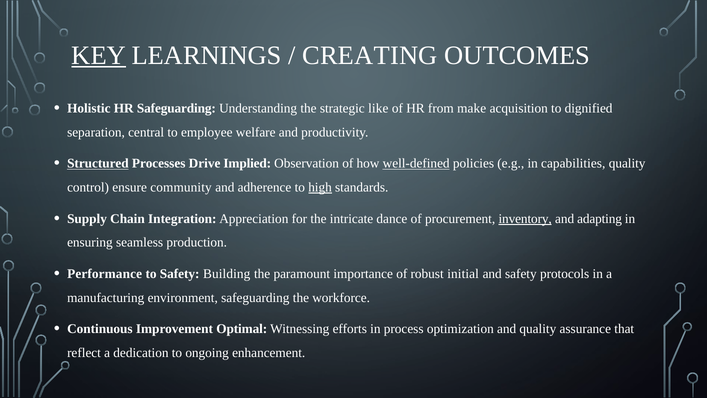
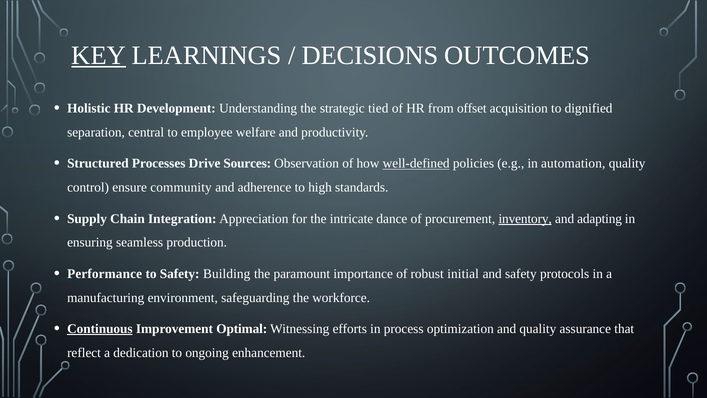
CREATING: CREATING -> DECISIONS (370, 55)
HR Safeguarding: Safeguarding -> Development (176, 108)
like: like -> tied (378, 108)
make: make -> offset (472, 108)
Structured underline: present -> none (98, 163)
Implied: Implied -> Sources (247, 163)
capabilities: capabilities -> automation (573, 163)
high underline: present -> none (320, 187)
Continuous underline: none -> present (100, 329)
